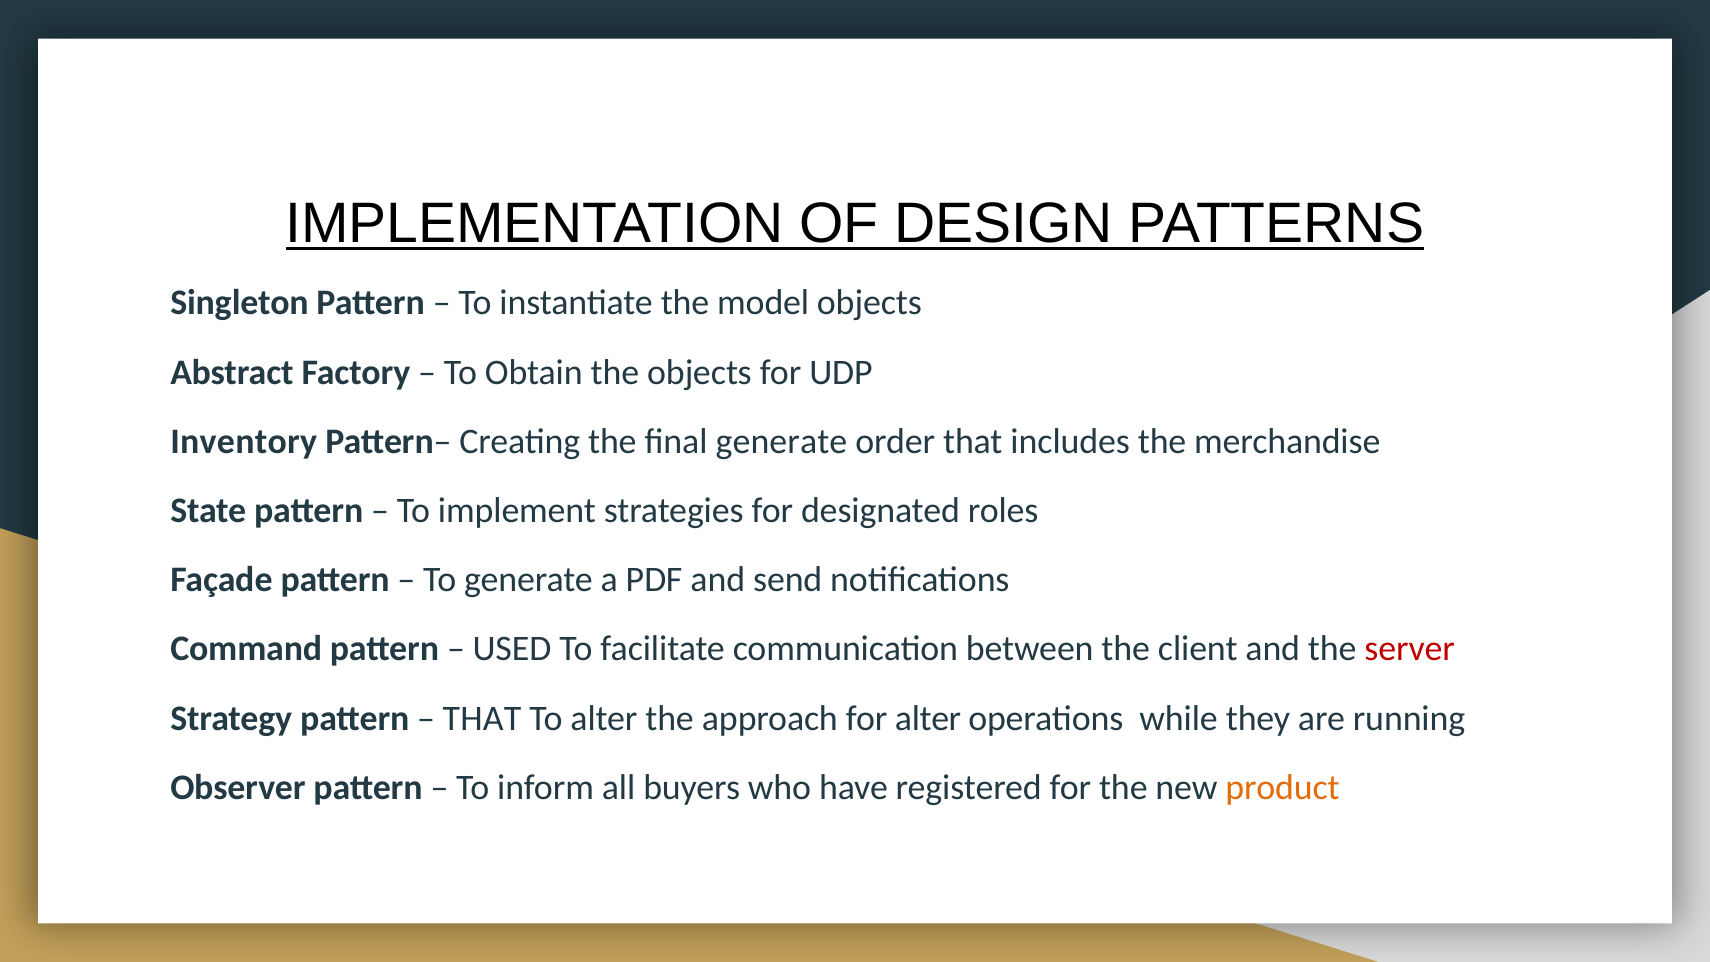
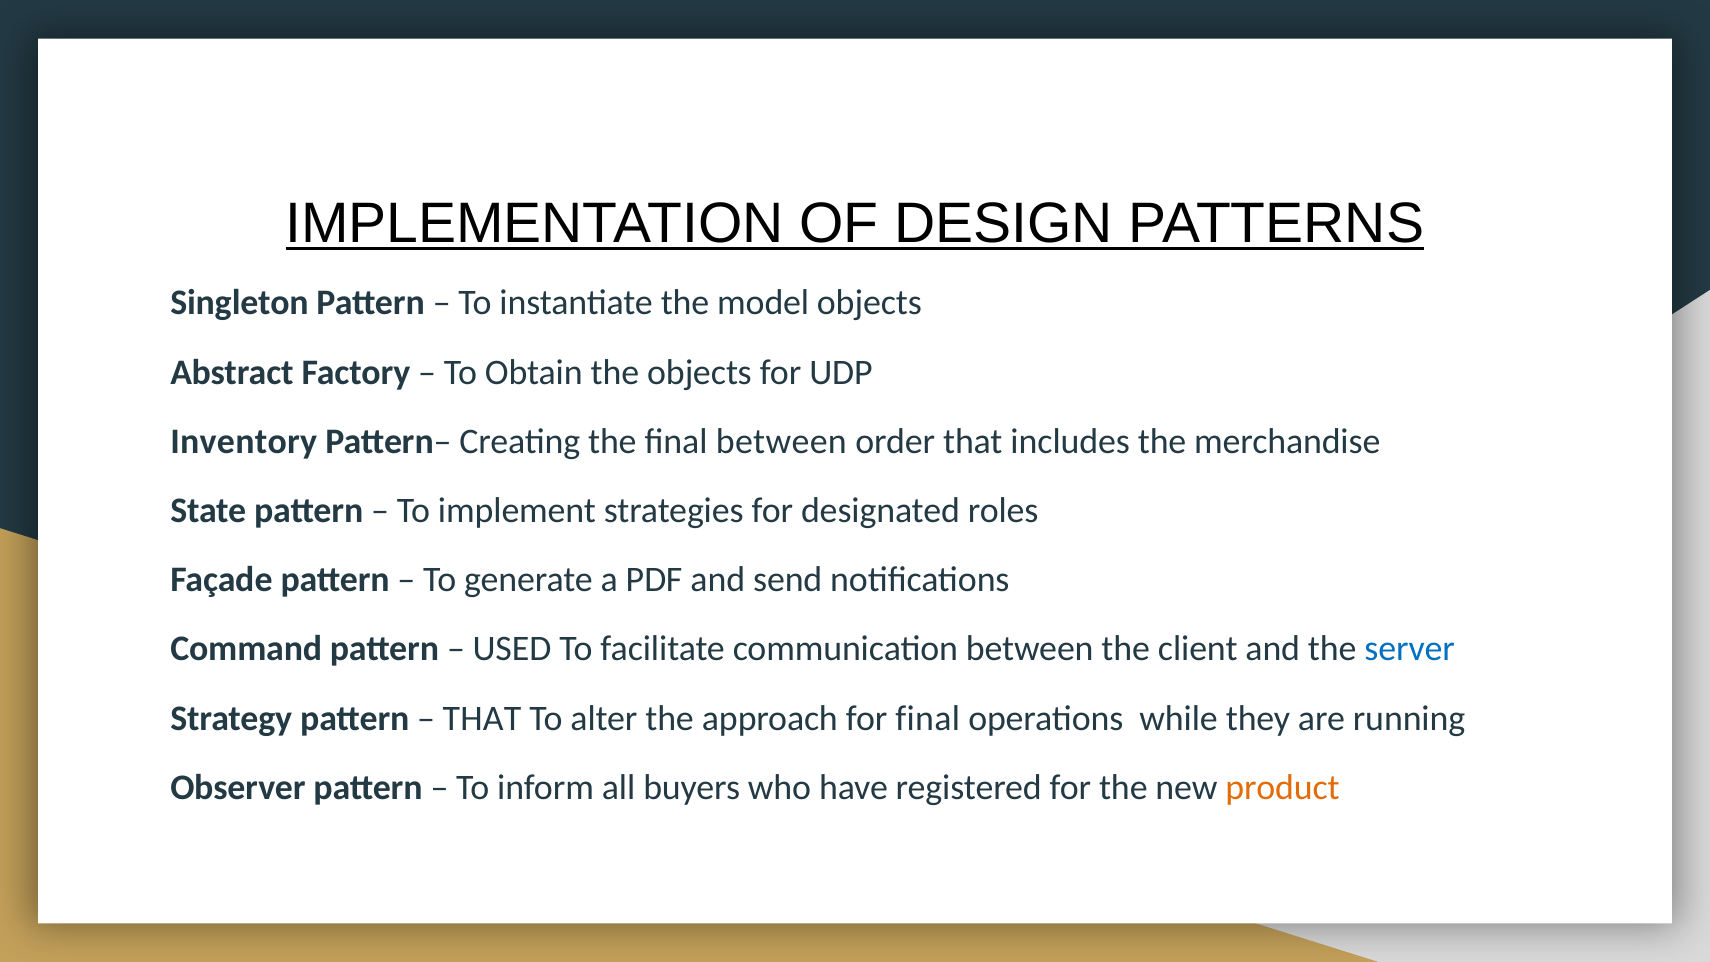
final generate: generate -> between (781, 441)
server colour: red -> blue (1410, 649)
for alter: alter -> final (928, 718)
